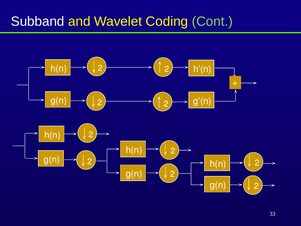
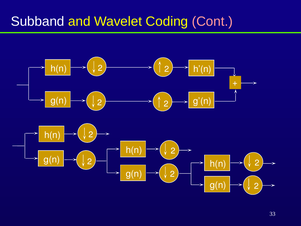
Cont colour: light green -> pink (212, 21)
